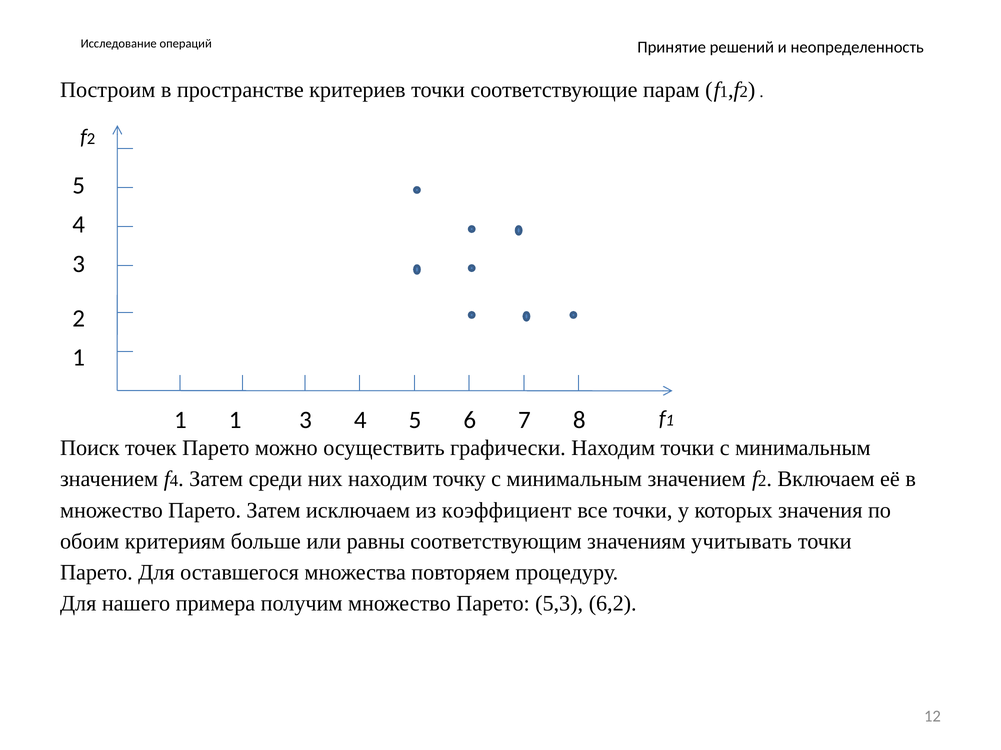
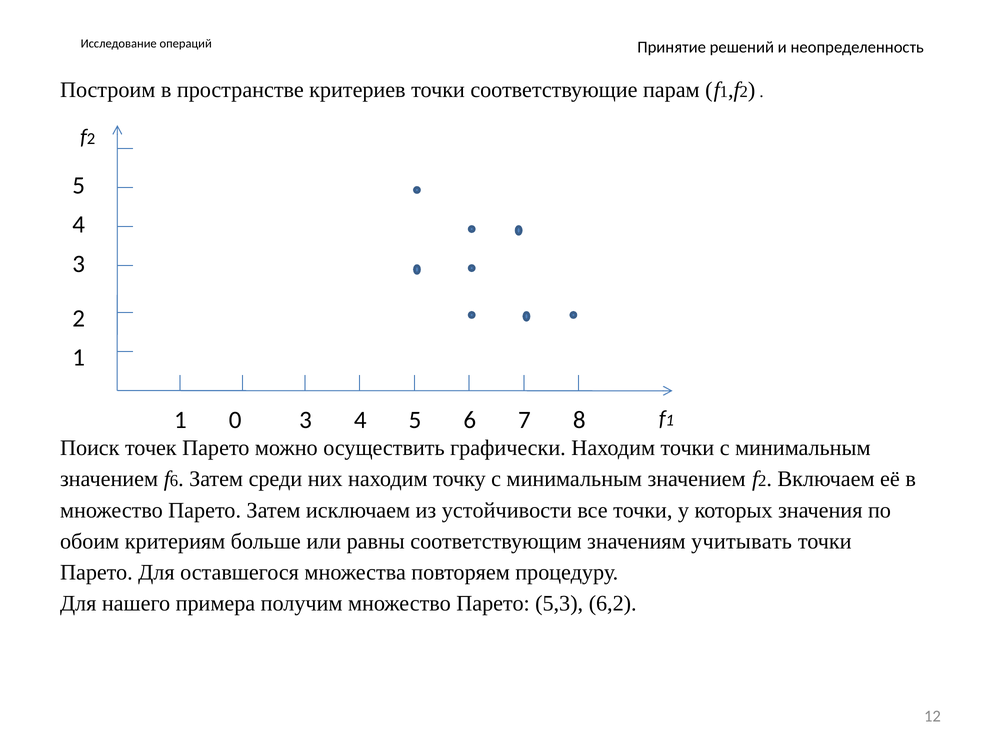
1: 1 -> 0 (235, 420)
4: 4 -> 6 (174, 481)
коэффициент: коэффициент -> устойчивости (507, 511)
